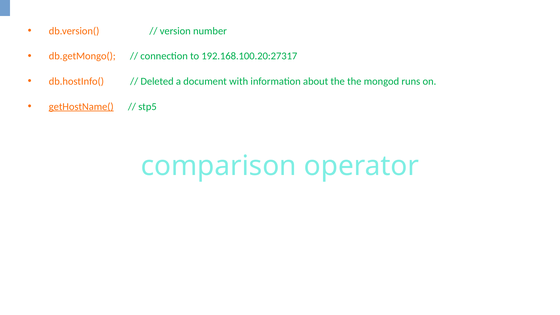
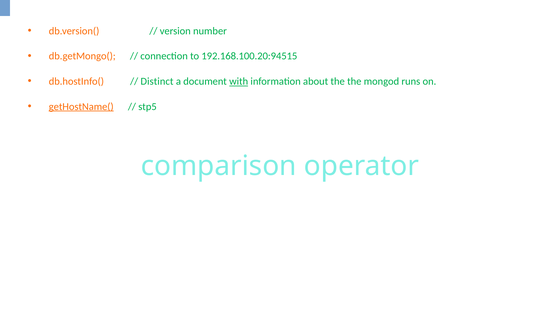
192.168.100.20:27317: 192.168.100.20:27317 -> 192.168.100.20:94515 (249, 56)
Deleted: Deleted -> Distinct (157, 81)
with underline: none -> present (239, 81)
